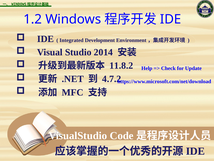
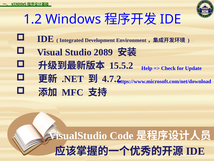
2014: 2014 -> 2089 (103, 52)
11.8.2: 11.8.2 -> 15.5.2 (121, 65)
